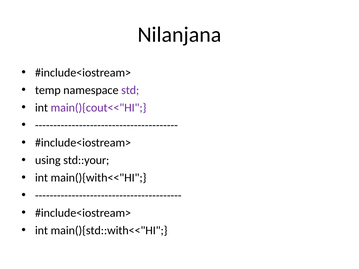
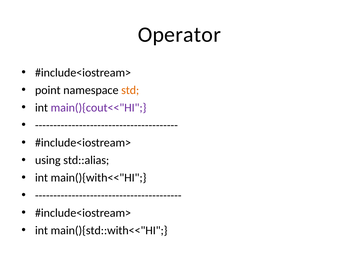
Nilanjana: Nilanjana -> Operator (179, 35)
temp: temp -> point (48, 90)
std colour: purple -> orange (130, 90)
std::your: std::your -> std::alias (86, 160)
